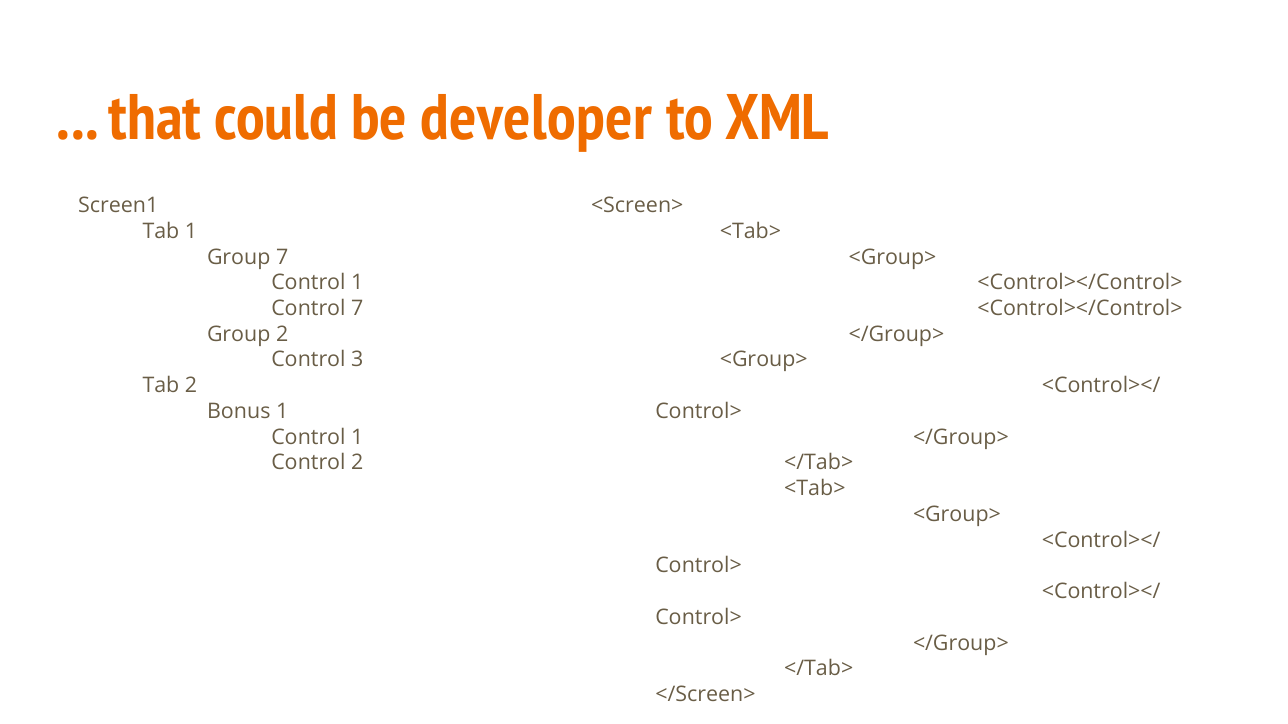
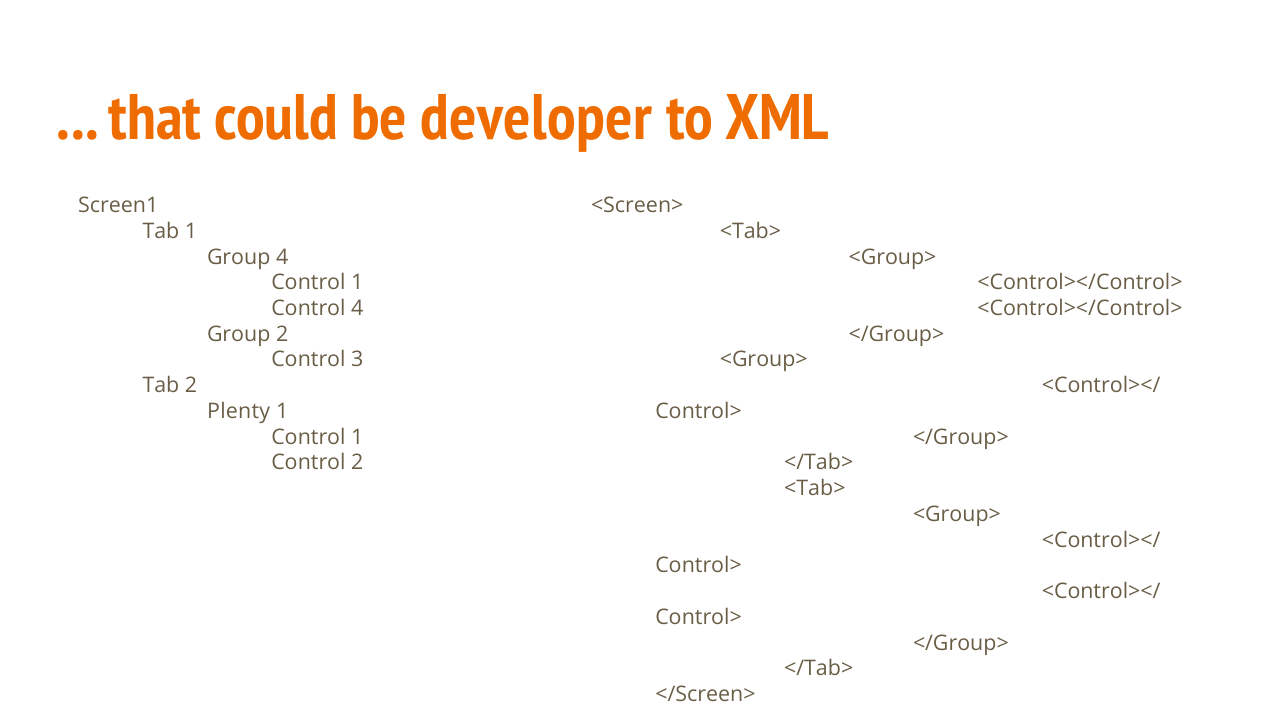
Group 7: 7 -> 4 (282, 257)
Control 7: 7 -> 4 (357, 309)
Bonus: Bonus -> Plenty (239, 412)
